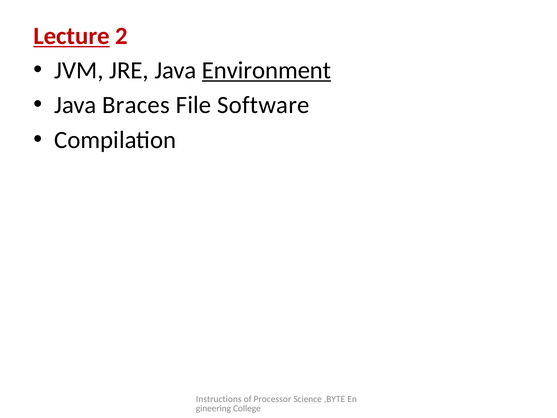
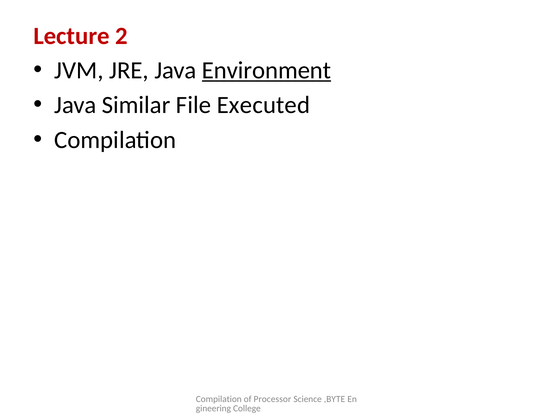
Lecture underline: present -> none (71, 36)
Braces: Braces -> Similar (136, 105)
Software: Software -> Executed (263, 105)
Instructions: Instructions -> Compilation (219, 399)
